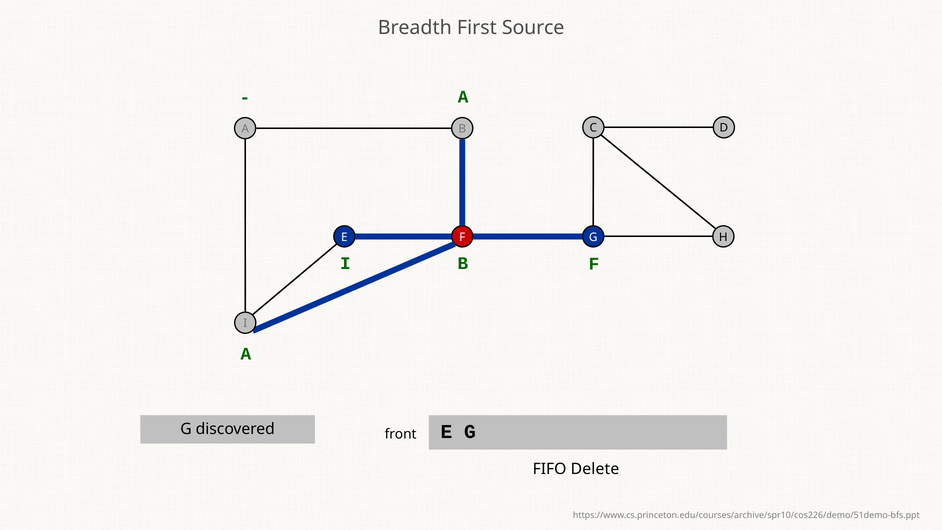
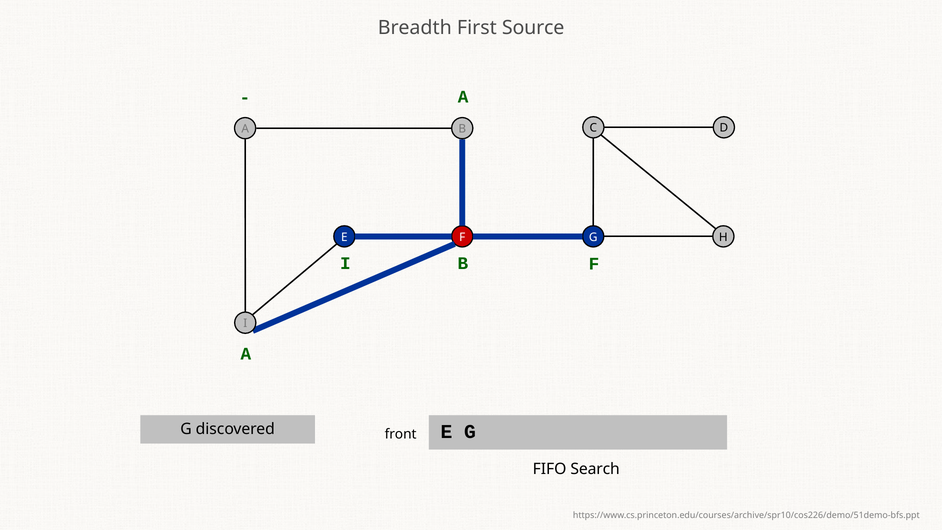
Delete: Delete -> Search (595, 469)
